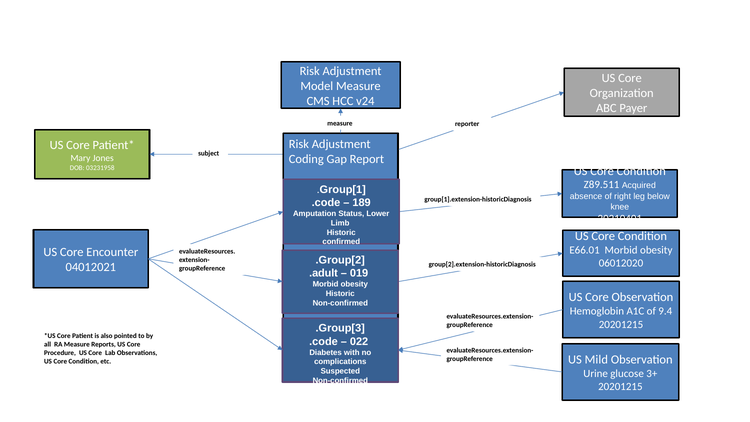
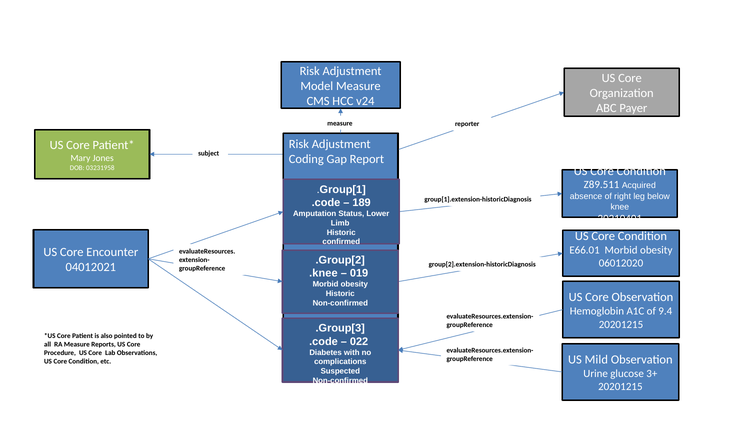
.adult: .adult -> .knee (323, 273)
